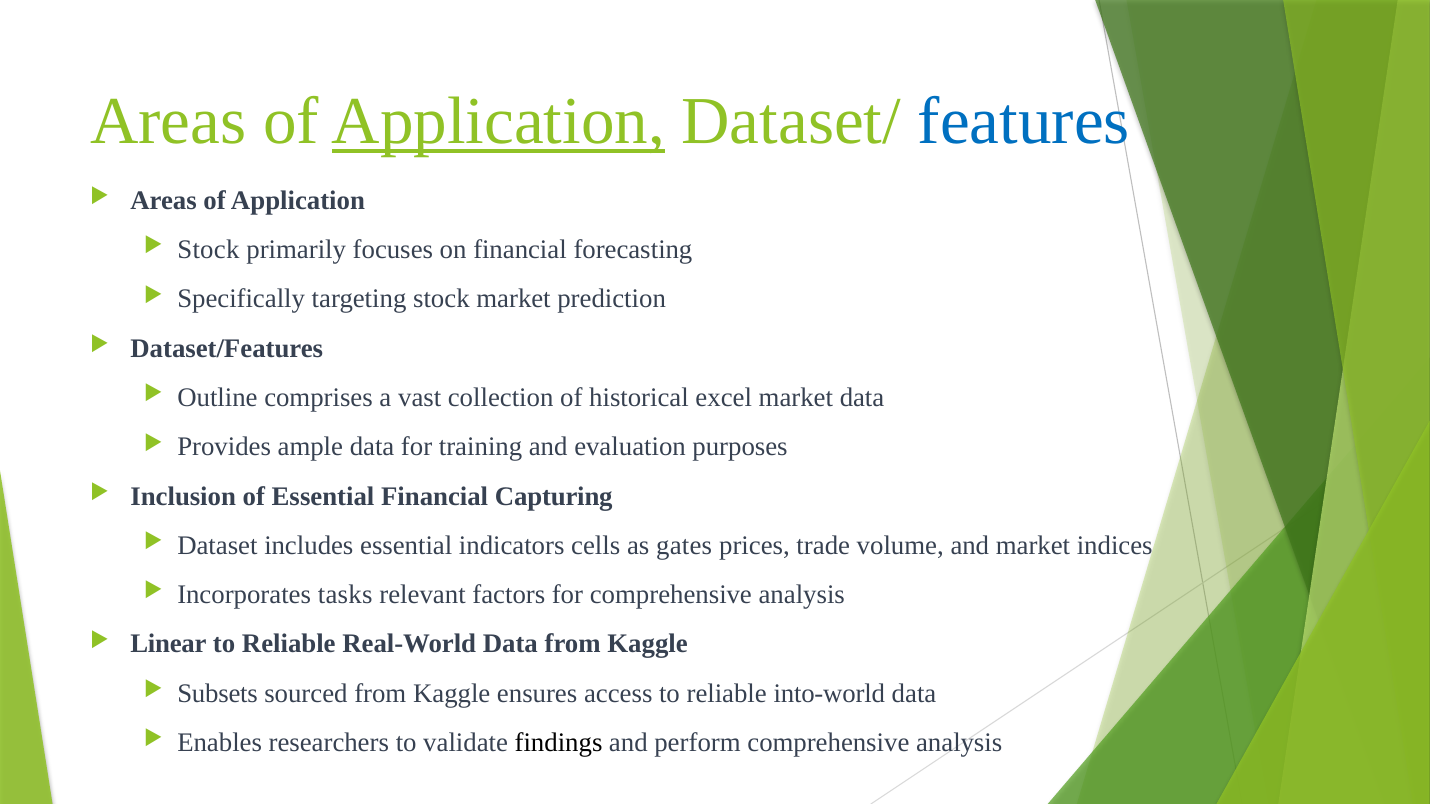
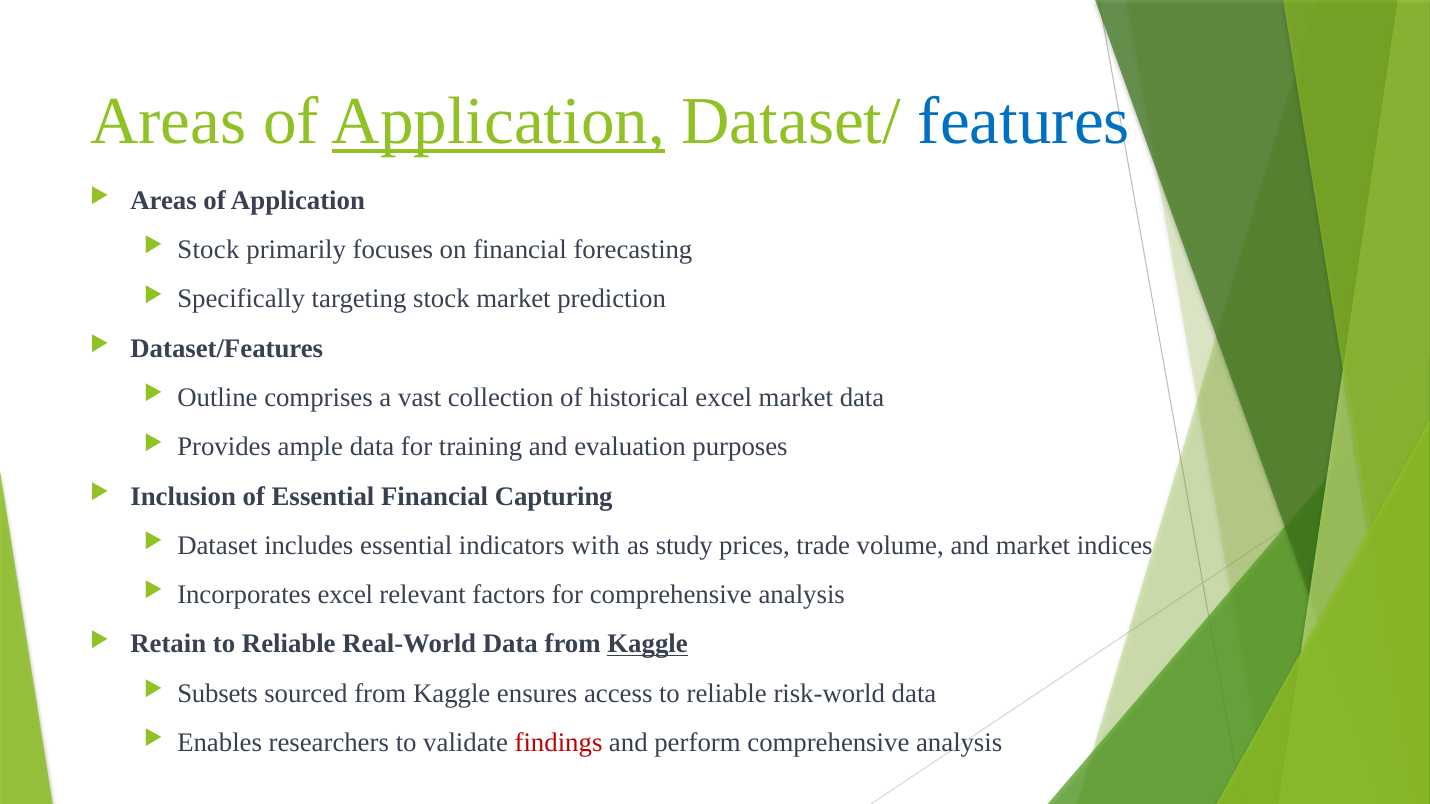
cells: cells -> with (596, 546)
gates: gates -> study (684, 546)
Incorporates tasks: tasks -> excel (345, 595)
Linear: Linear -> Retain (168, 644)
Kaggle underline: none -> present (648, 644)
into-world: into-world -> risk-world (829, 694)
findings colour: black -> red (559, 743)
